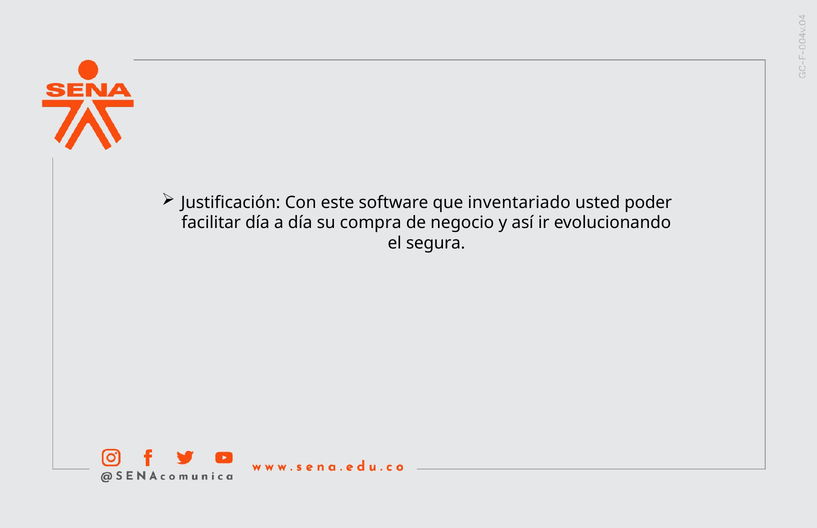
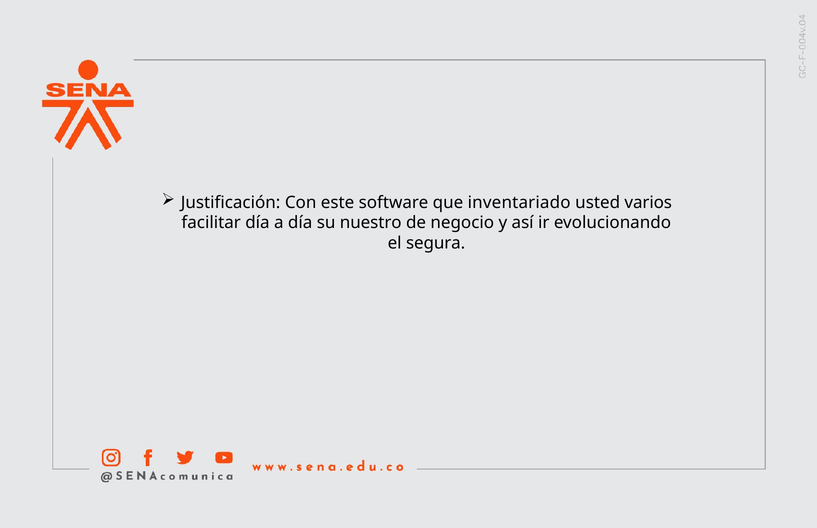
poder: poder -> varios (648, 202)
compra: compra -> nuestro (371, 223)
